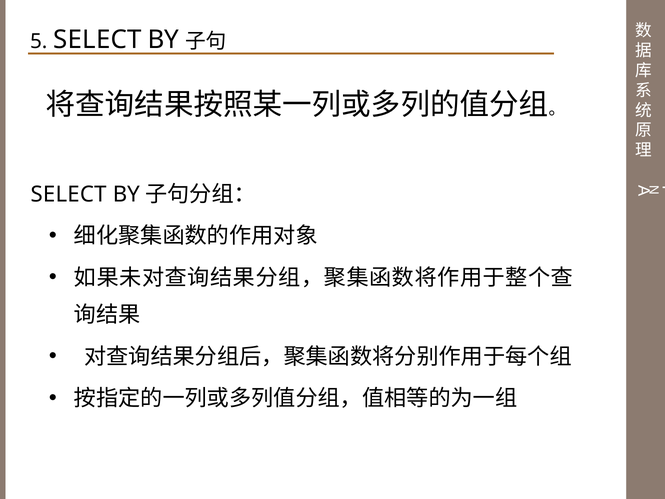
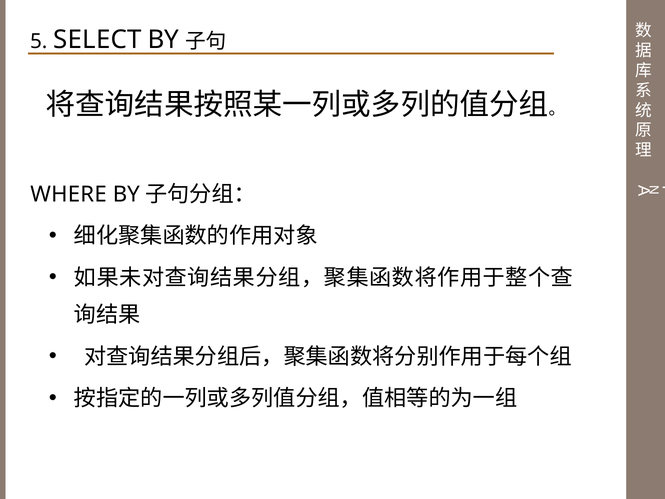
SELECT: SELECT -> WHERE (69, 194)
